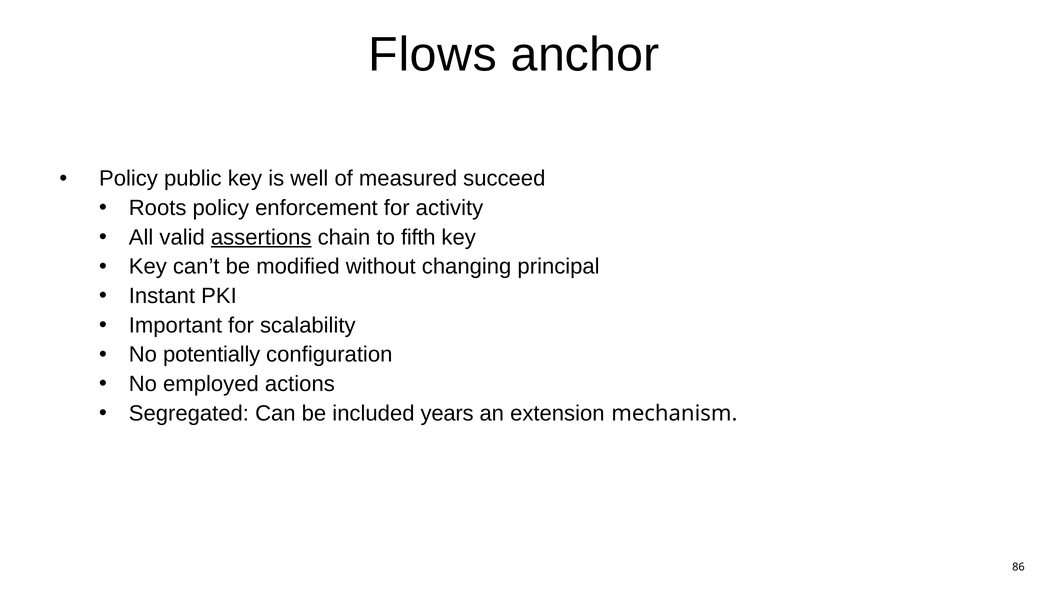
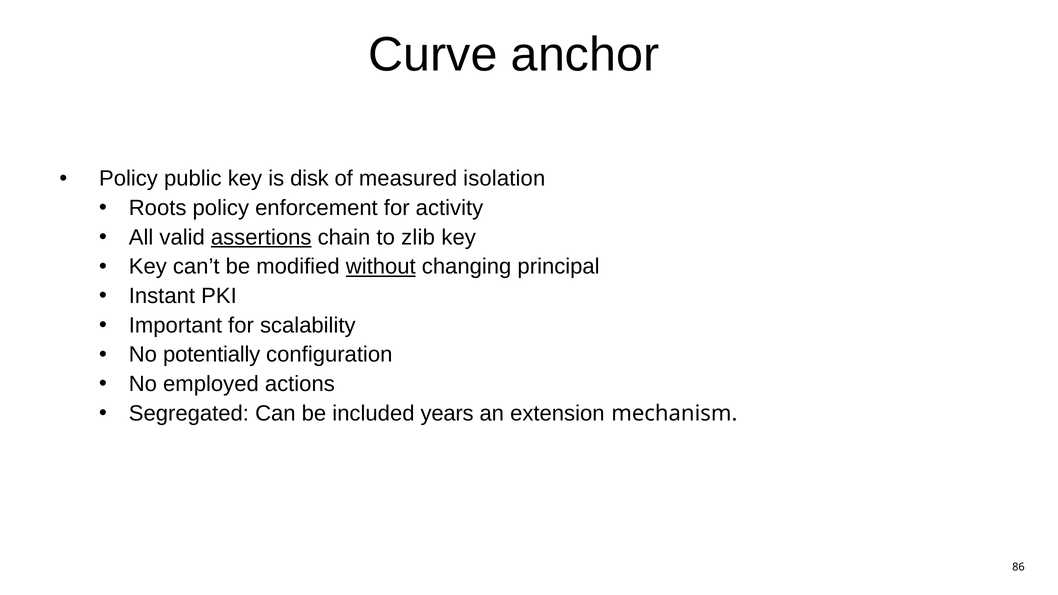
Flows: Flows -> Curve (433, 55)
well: well -> disk (309, 179)
succeed: succeed -> isolation (504, 179)
fifth: fifth -> zlib (418, 237)
without underline: none -> present (381, 267)
